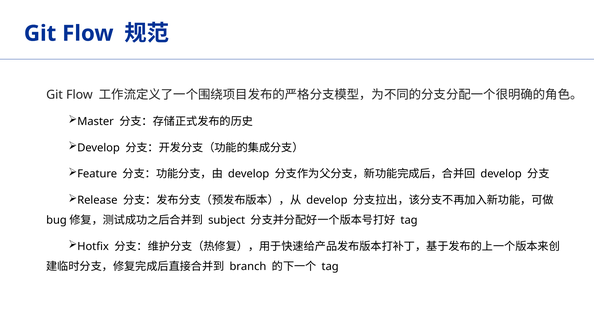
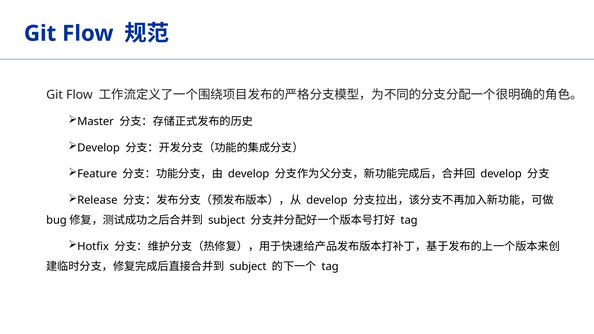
branch: branch -> subject (248, 267)
